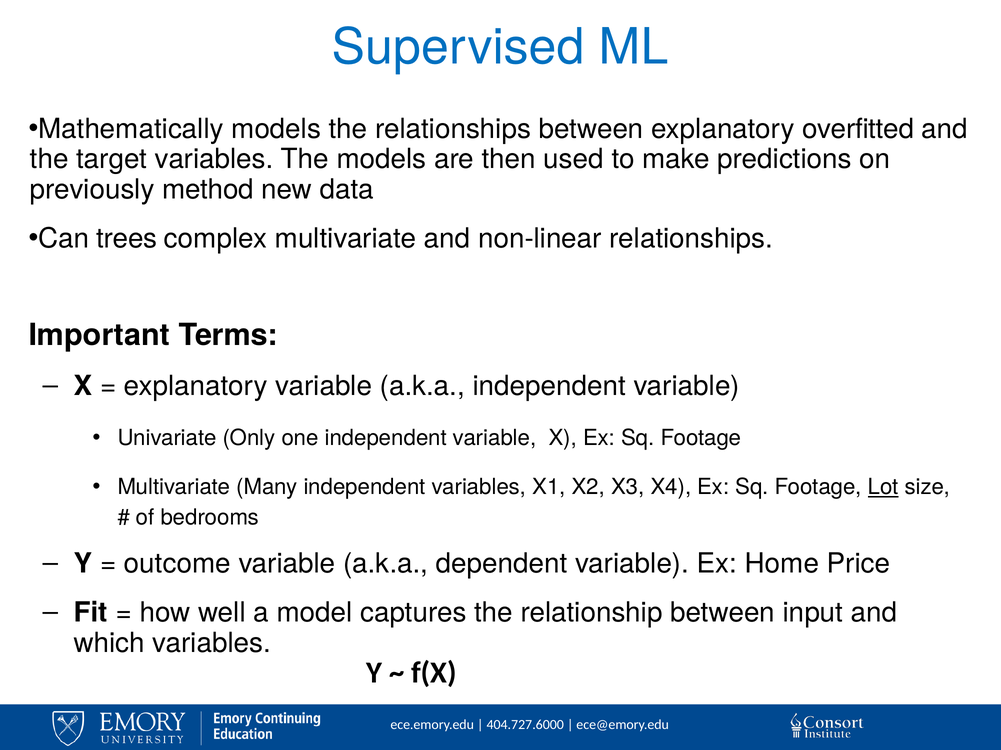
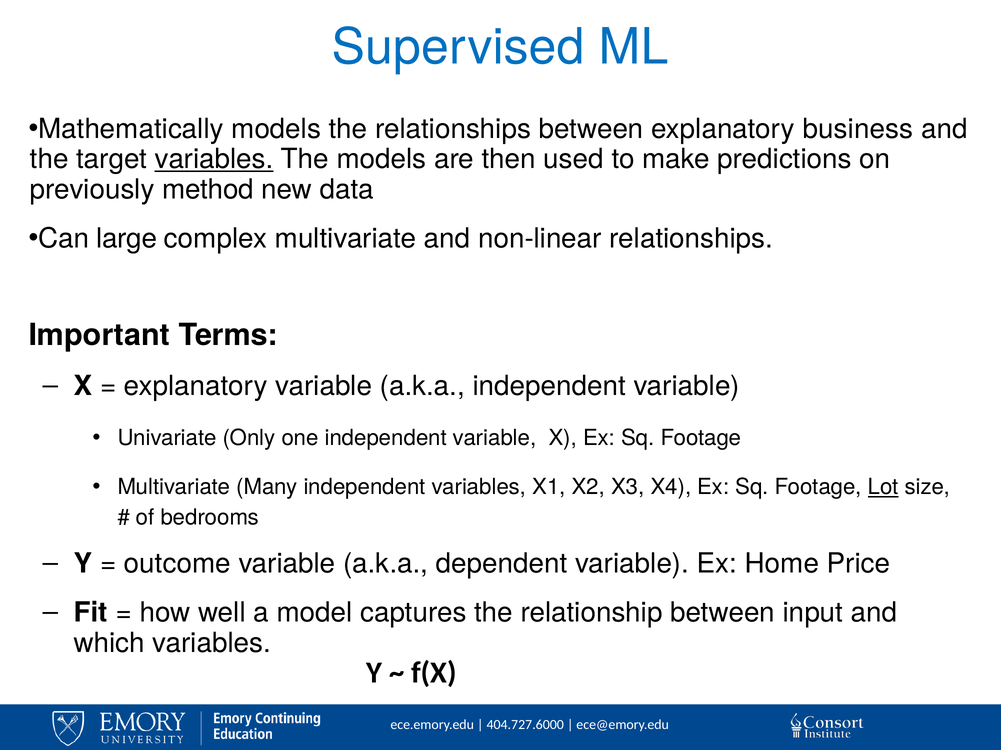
overfitted: overfitted -> business (858, 129)
variables underline: none -> present (214, 159)
trees: trees -> large (127, 239)
